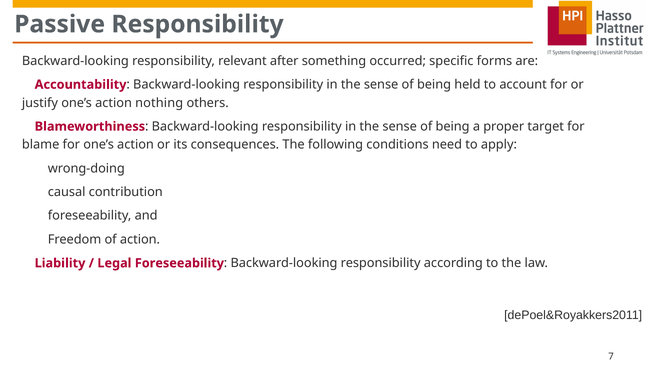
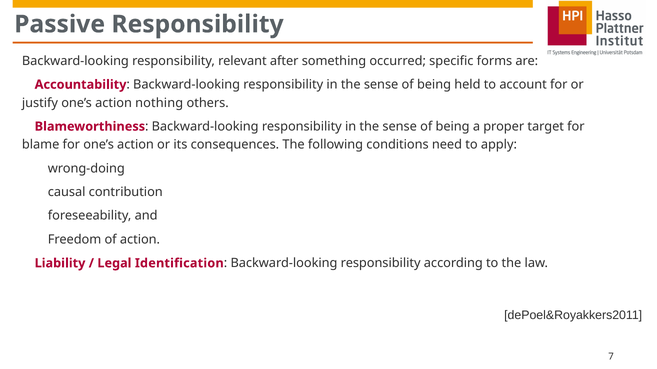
Foreseeability: Foreseeability -> Identification (179, 264)
